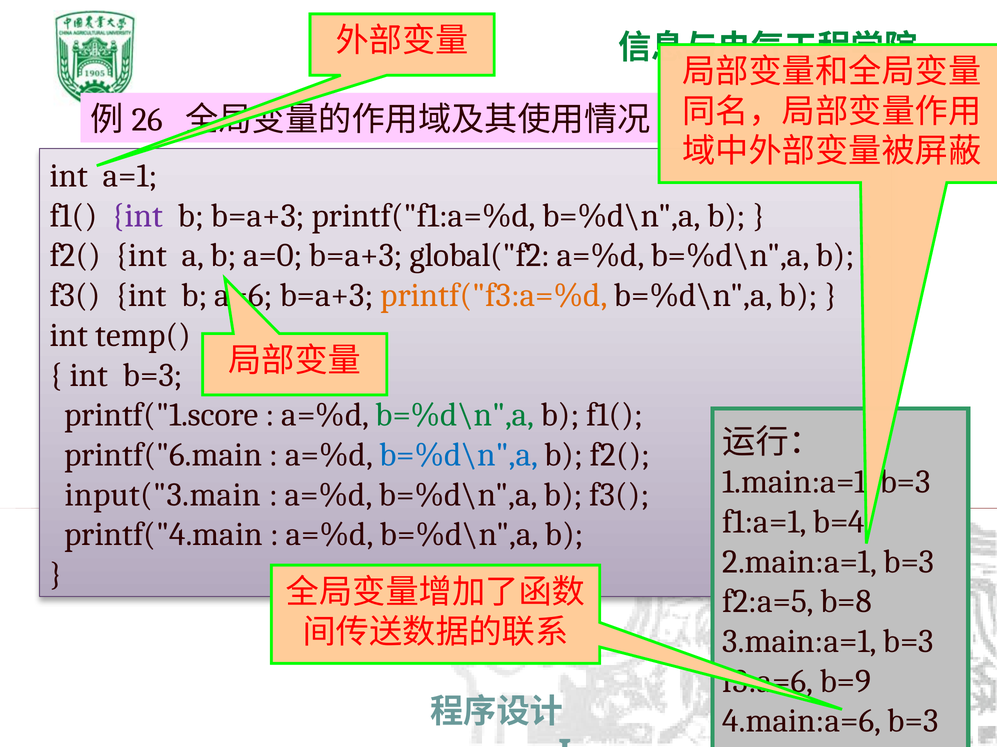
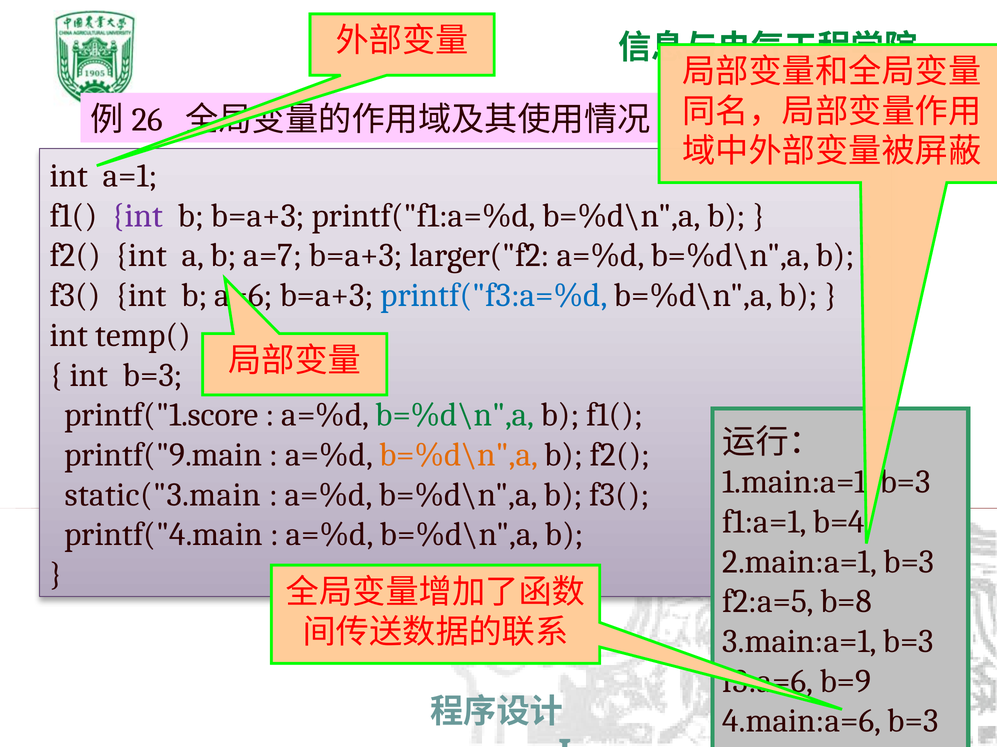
a=0: a=0 -> a=7 (273, 256)
global("f2: global("f2 -> larger("f2 (480, 256)
printf("f3:a=%d colour: orange -> blue (494, 296)
printf("6.main: printf("6.main -> printf("9.main (163, 455)
b=%d\n",a colour: blue -> orange (459, 455)
input("3.main: input("3.main -> static("3.main (163, 495)
